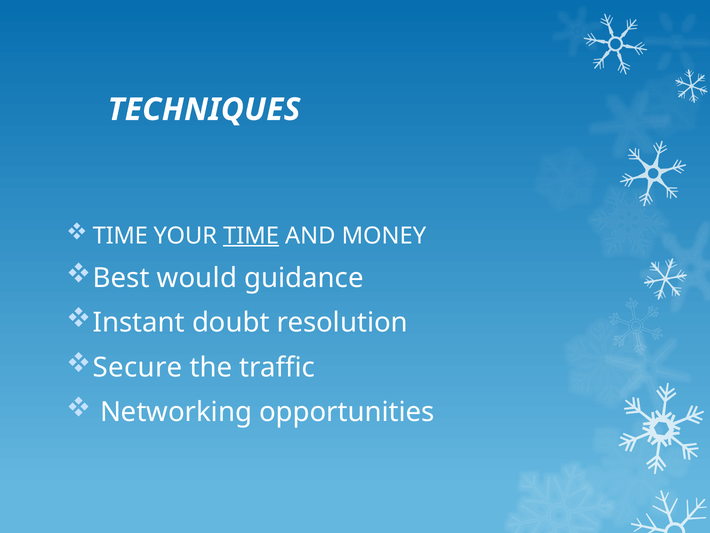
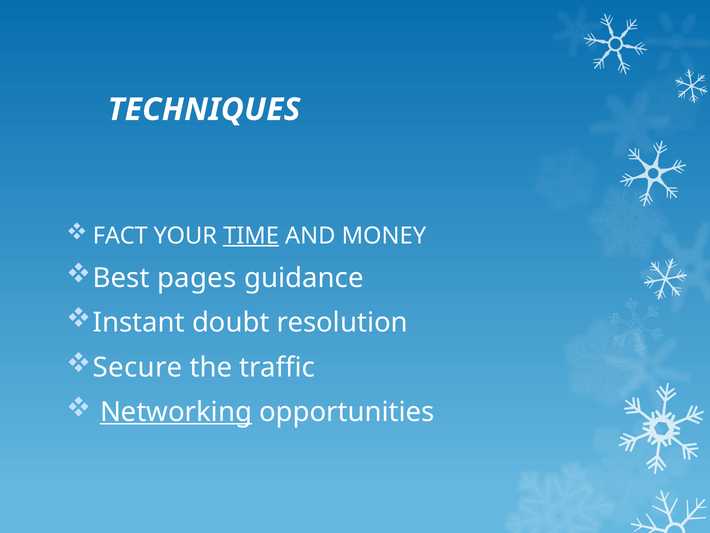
TIME: TIME -> FACT (120, 236)
would: would -> pages (197, 278)
Networking underline: none -> present (176, 412)
